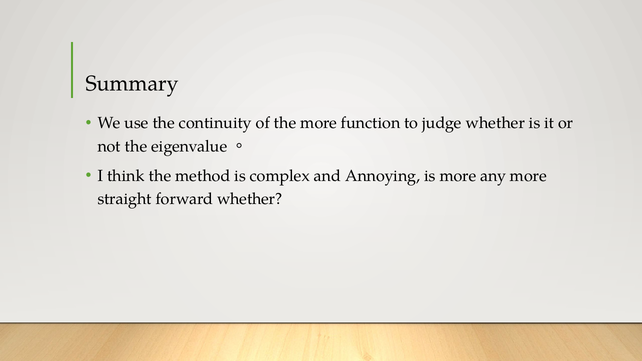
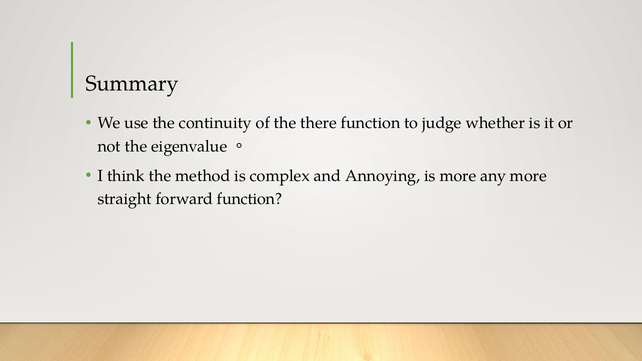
the more: more -> there (319, 123)
forward whether: whether -> function (250, 199)
